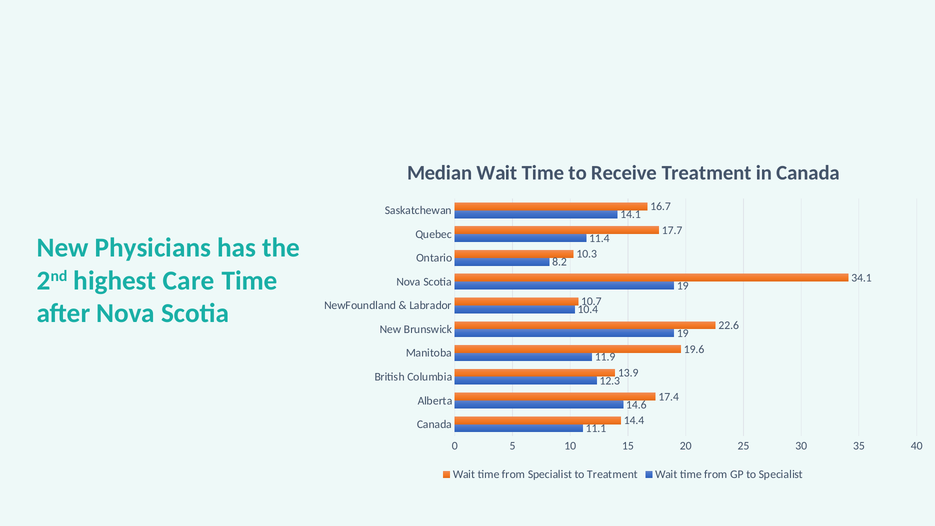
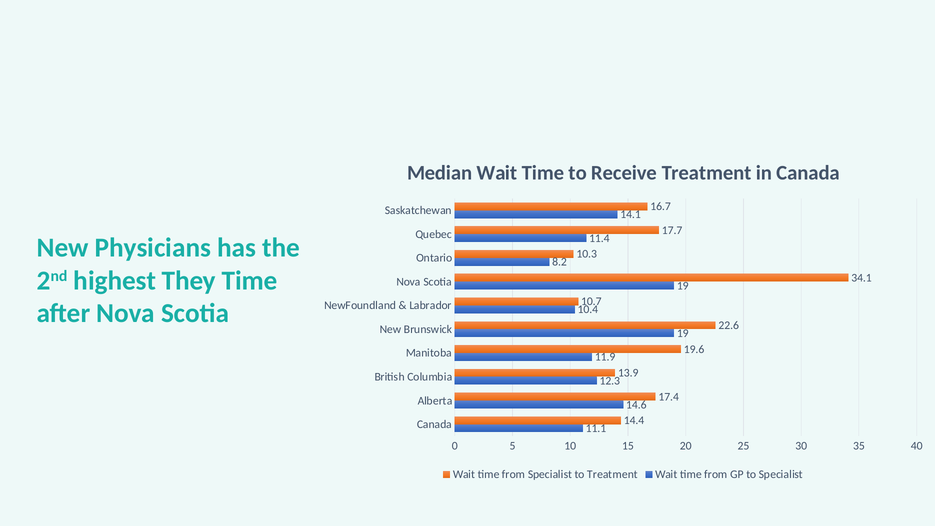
Care: Care -> They (189, 281)
